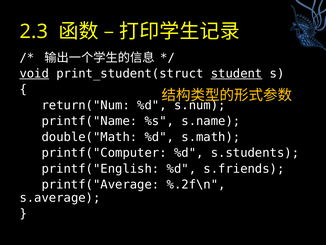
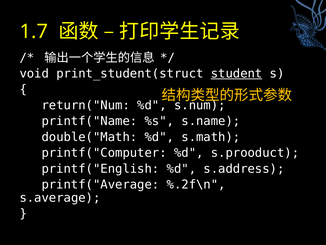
2.3: 2.3 -> 1.7 (34, 32)
void underline: present -> none (34, 73)
s.students: s.students -> s.prooduct (255, 153)
s.friends: s.friends -> s.address (244, 168)
